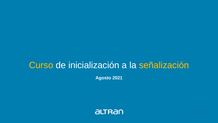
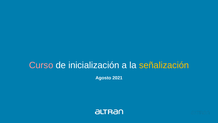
Curso colour: yellow -> pink (41, 65)
